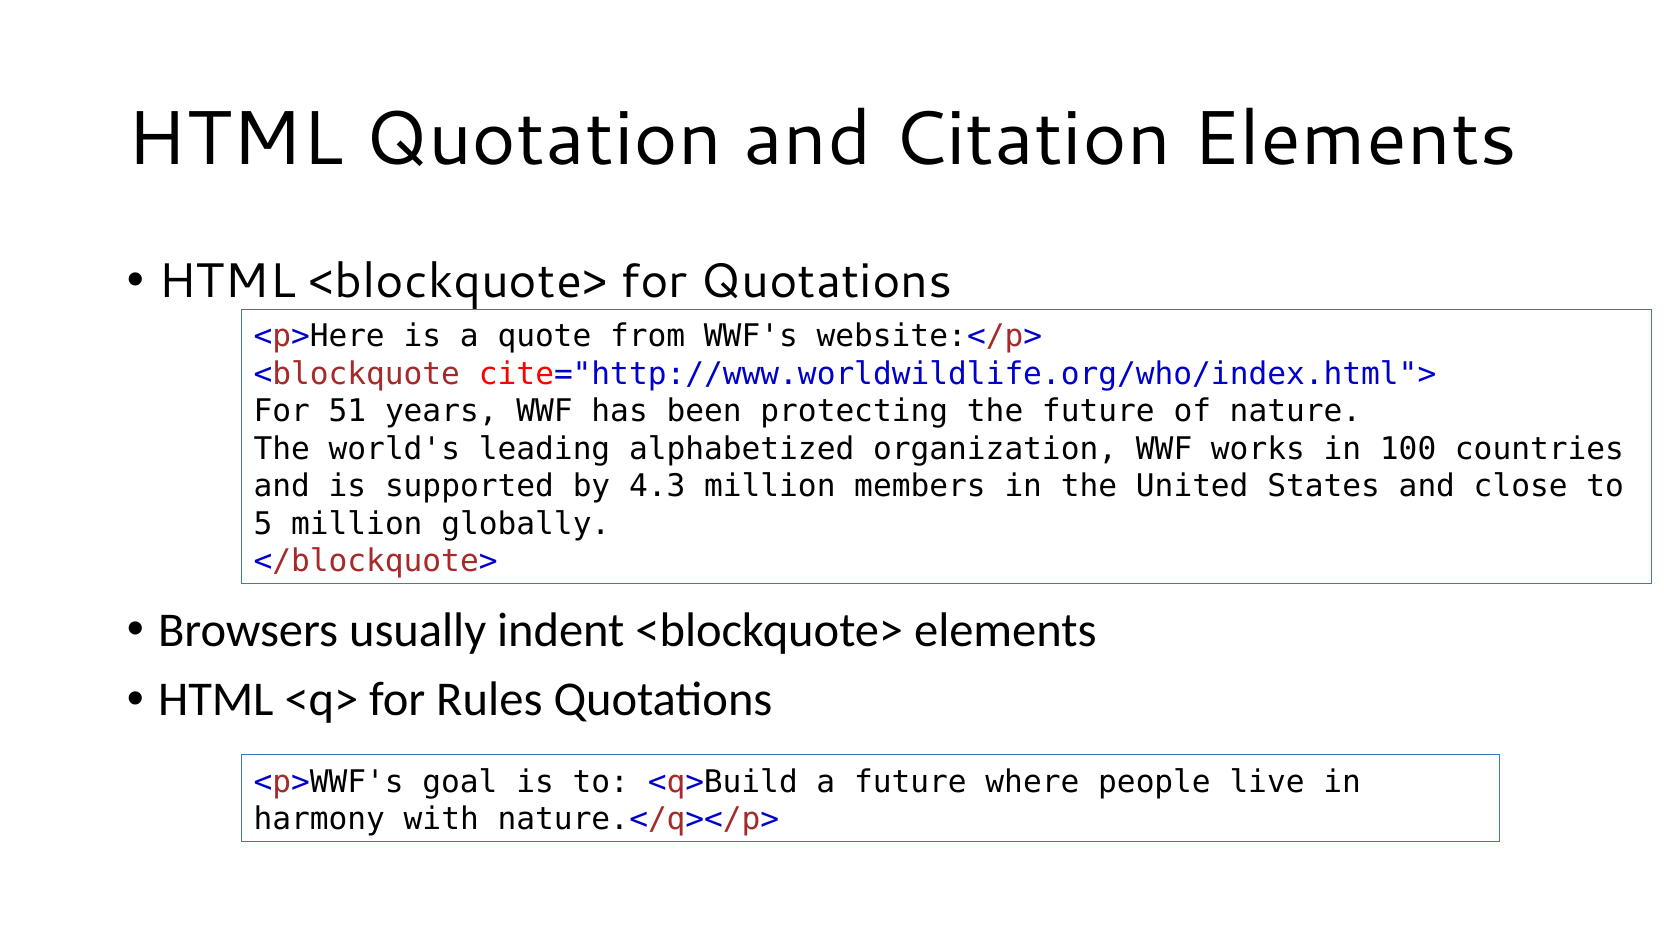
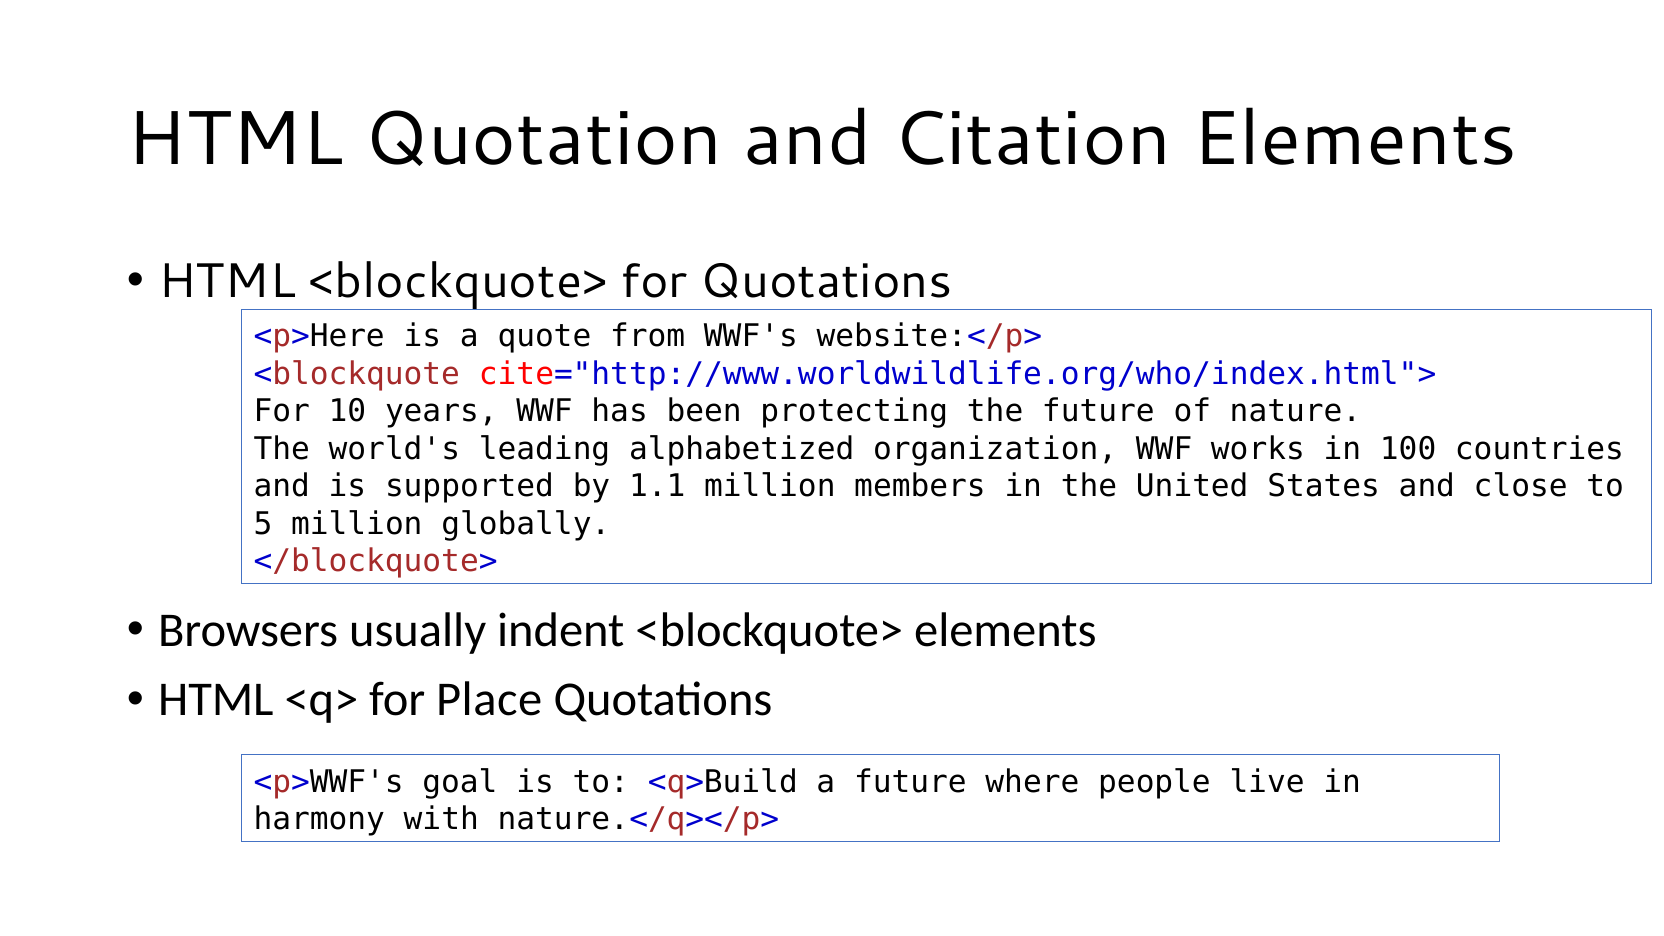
51: 51 -> 10 (347, 412)
4.3: 4.3 -> 1.1 (657, 486)
Rules: Rules -> Place (489, 700)
